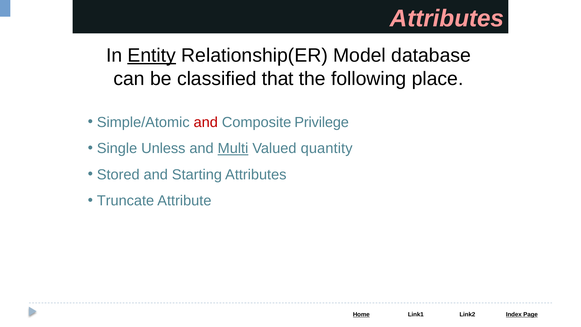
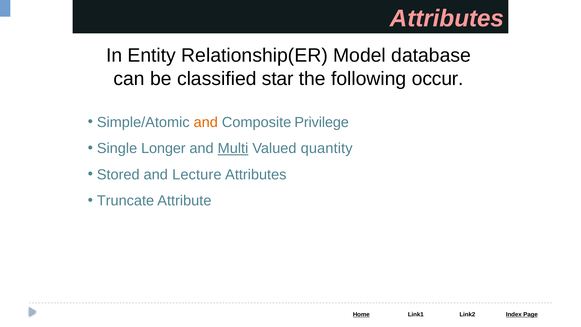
Entity underline: present -> none (152, 55)
that: that -> star (278, 79)
place: place -> occur (438, 79)
and colour: red -> orange (206, 122)
Unless: Unless -> Longer (163, 148)
Starting: Starting -> Lecture (197, 175)
